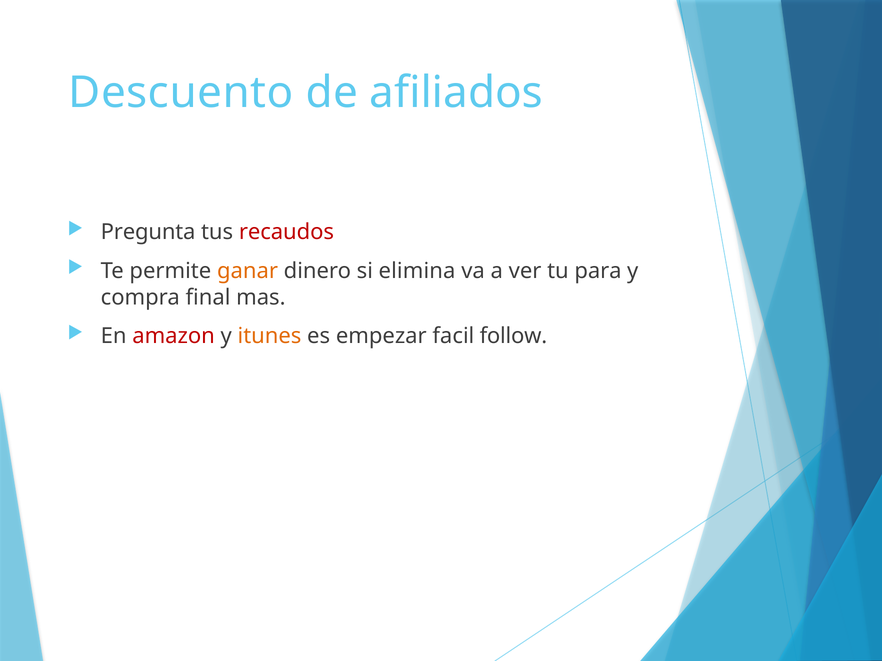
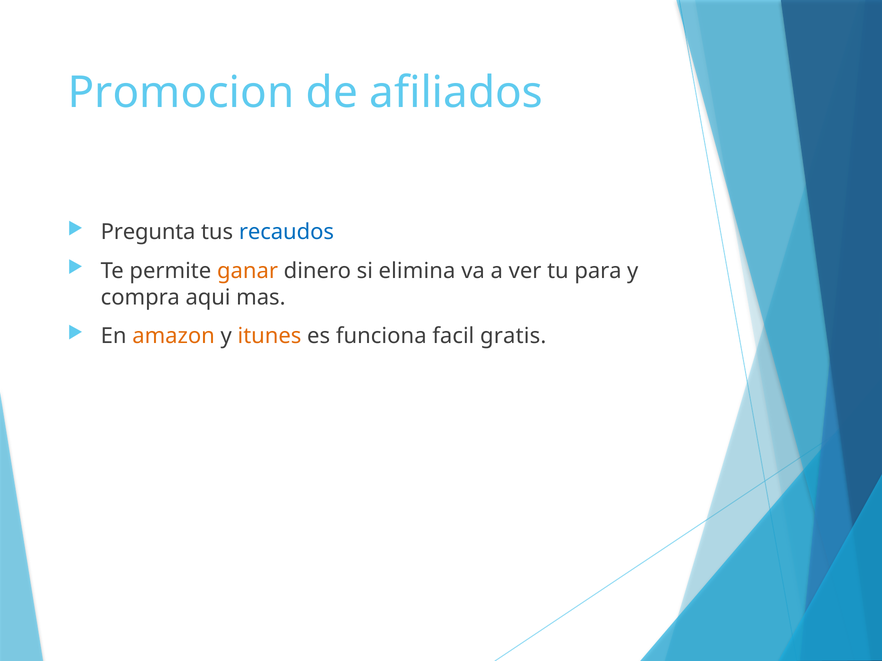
Descuento: Descuento -> Promocion (181, 93)
recaudos colour: red -> blue (286, 232)
final: final -> aqui (208, 297)
amazon colour: red -> orange (174, 336)
empezar: empezar -> funciona (381, 336)
follow: follow -> gratis (513, 336)
